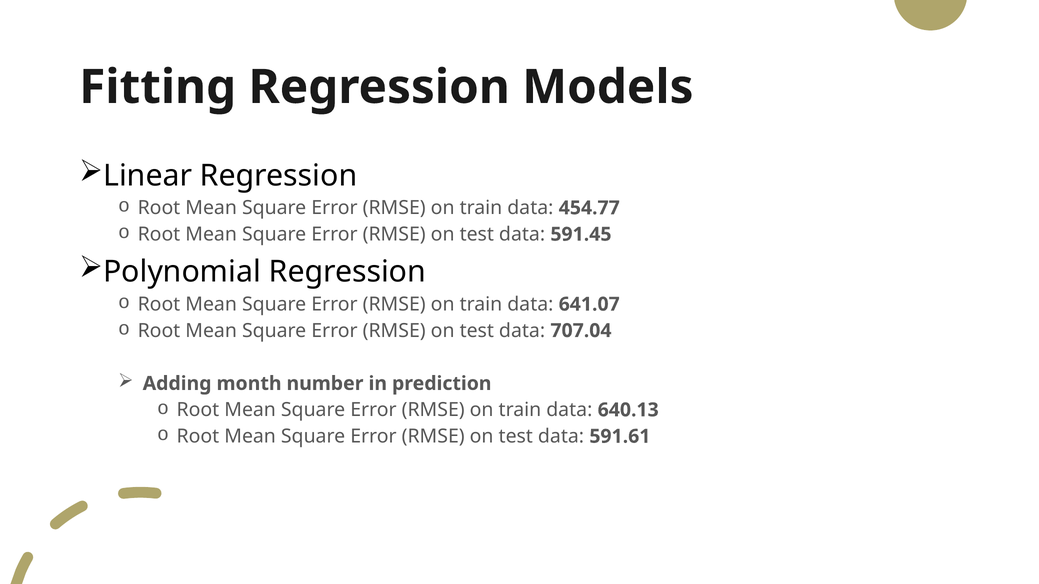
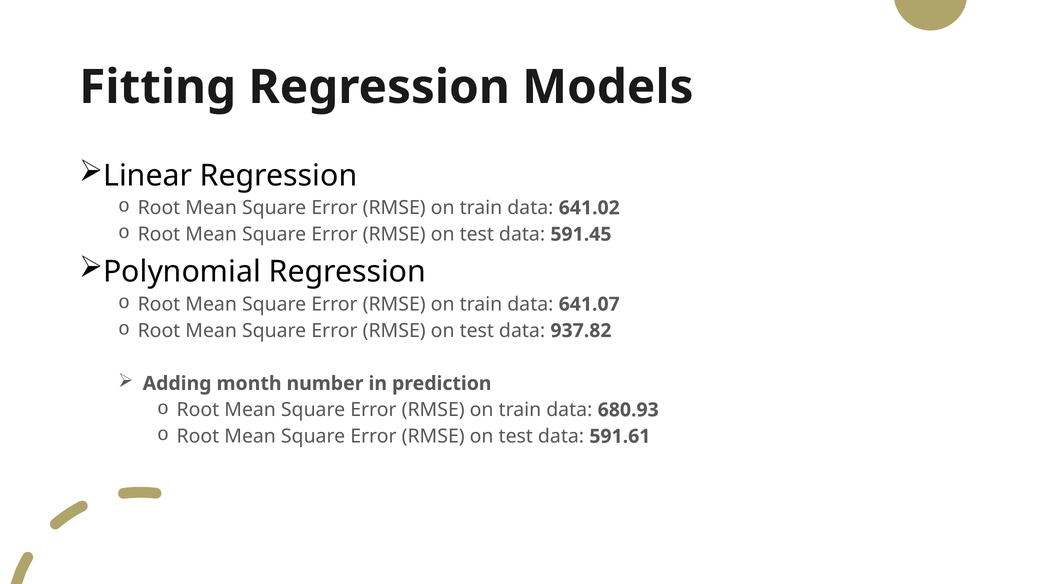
454.77: 454.77 -> 641.02 (589, 208)
707.04: 707.04 -> 937.82 (581, 331)
640.13: 640.13 -> 680.93 (628, 410)
